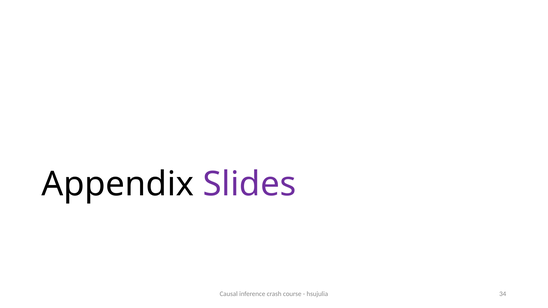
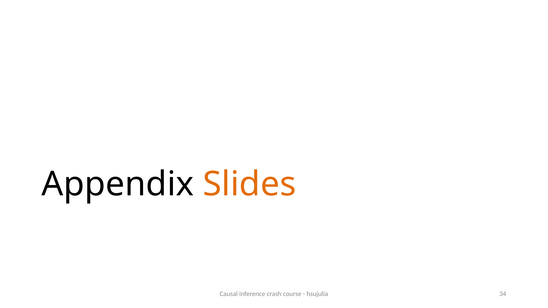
Slides colour: purple -> orange (249, 184)
